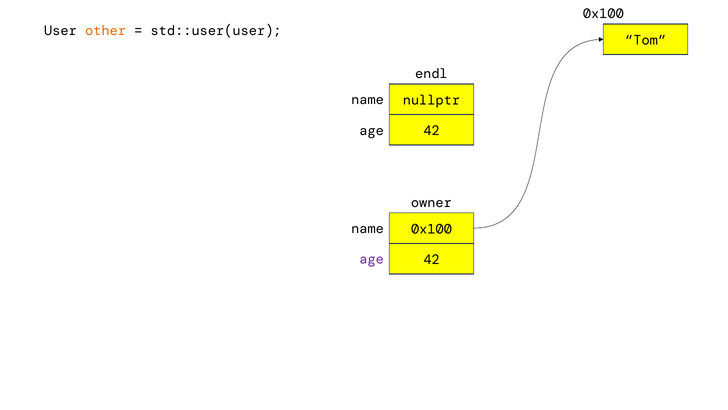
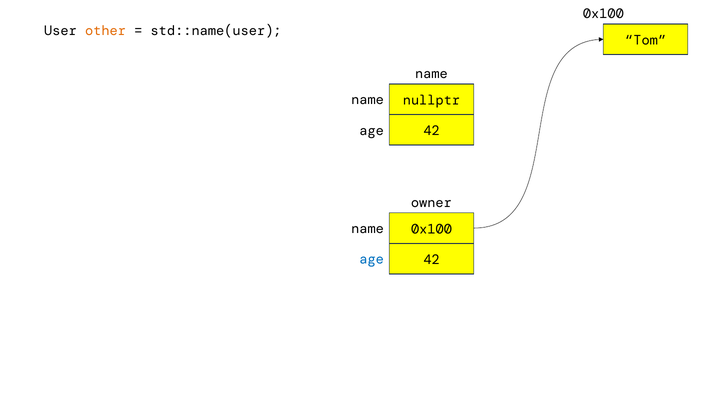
std::user(user: std::user(user -> std::name(user (216, 31)
endl: endl -> name (431, 74)
age colour: purple -> blue (372, 259)
